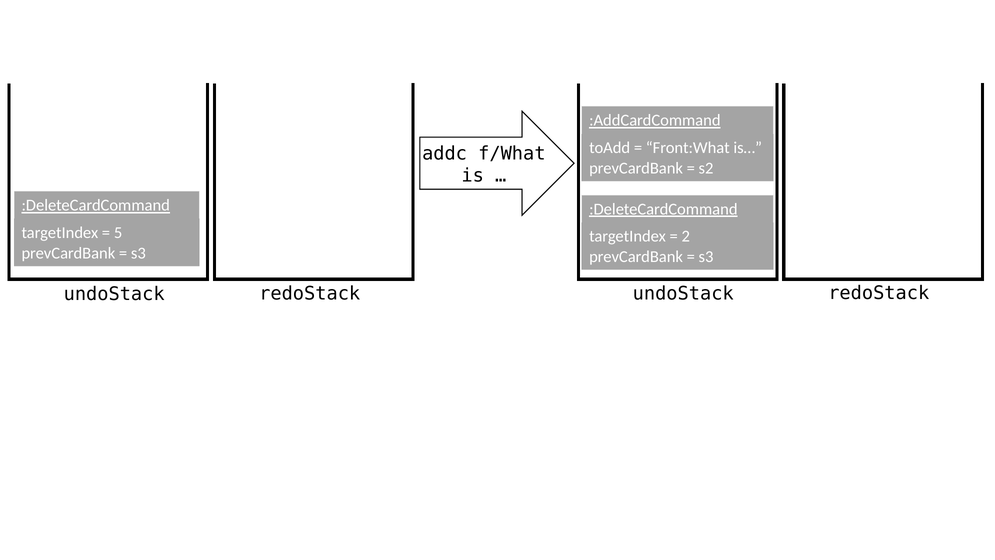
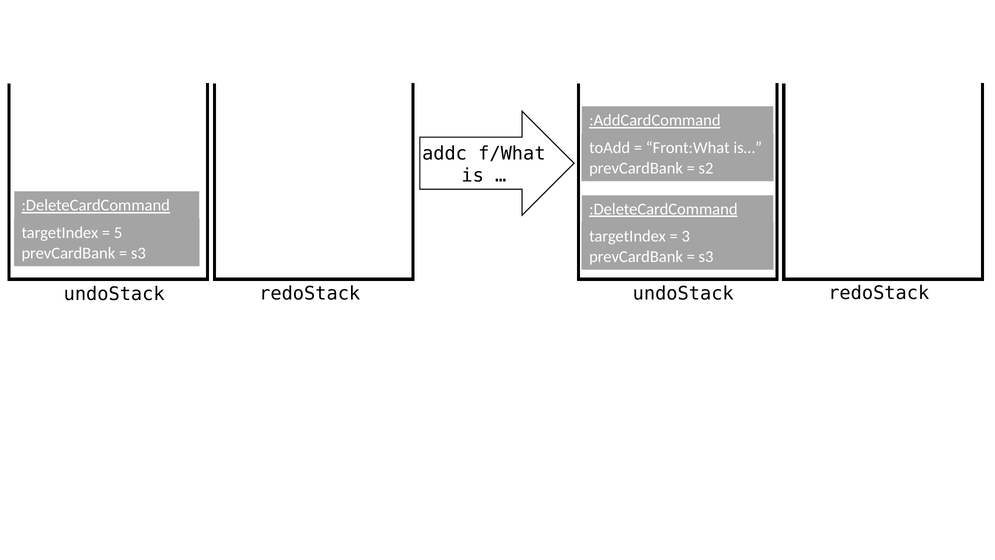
2: 2 -> 3 (686, 236)
